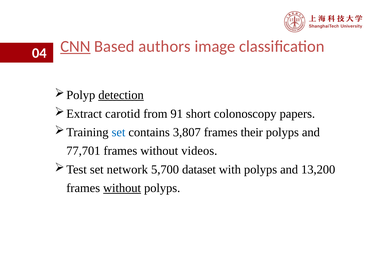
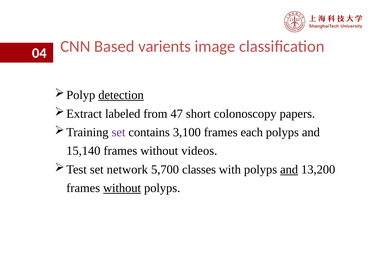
CNN underline: present -> none (75, 46)
authors: authors -> varients (165, 46)
carotid: carotid -> labeled (123, 114)
91: 91 -> 47 (177, 114)
set colour: blue -> purple (119, 132)
3,807: 3,807 -> 3,100 (187, 132)
their: their -> each (252, 132)
77,701: 77,701 -> 15,140 (83, 151)
dataset: dataset -> classes (199, 170)
and underline: none -> present (289, 170)
